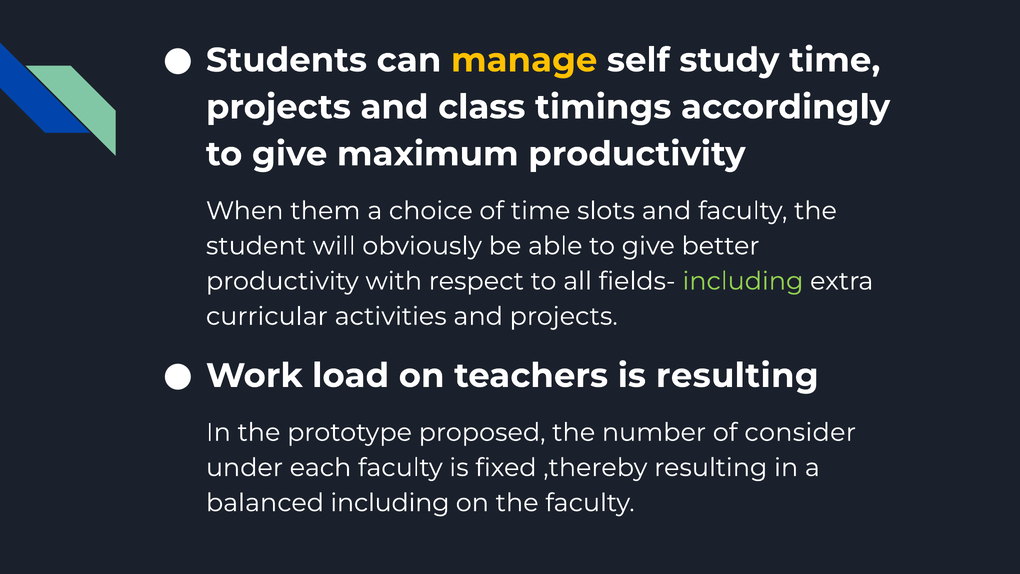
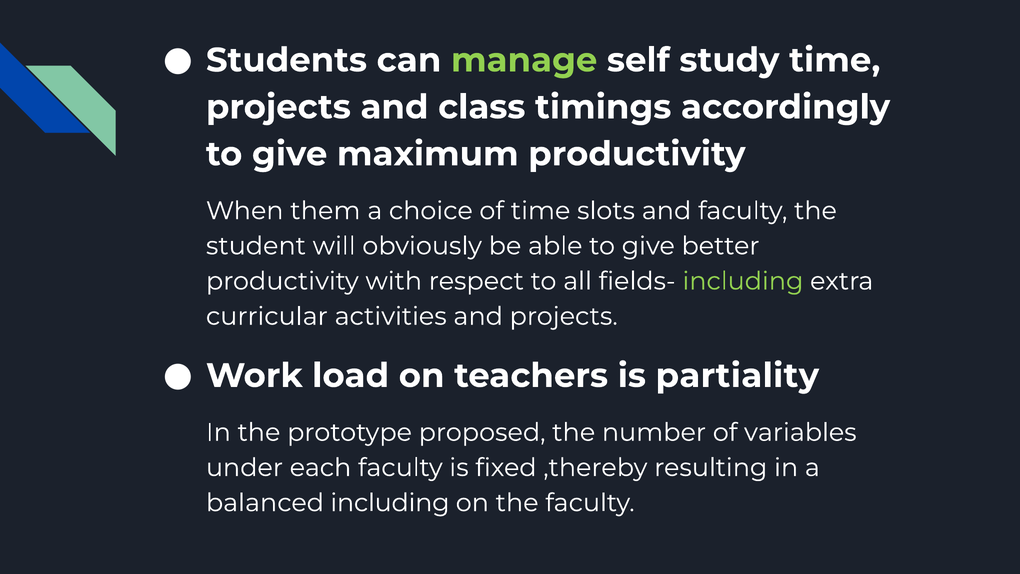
manage colour: yellow -> light green (524, 60)
is resulting: resulting -> partiality (737, 376)
consider: consider -> variables (800, 432)
